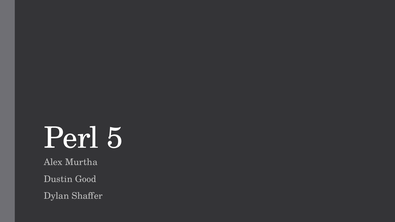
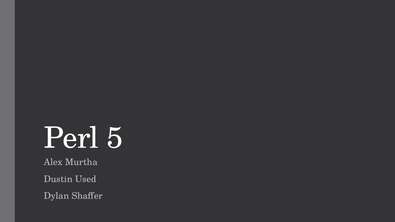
Good: Good -> Used (86, 179)
